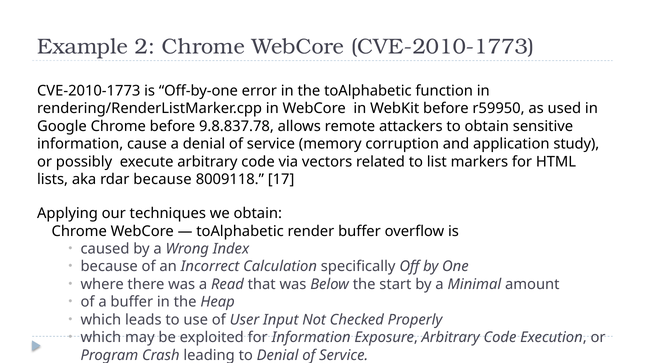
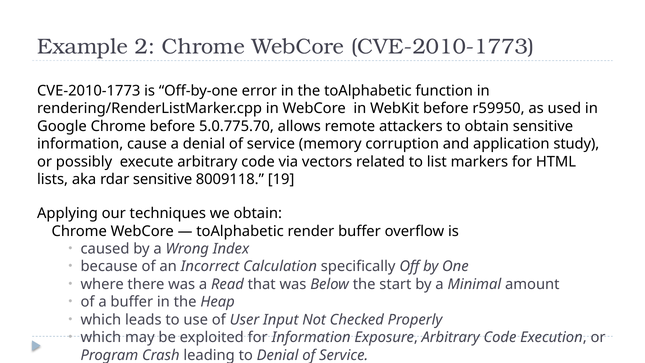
9.8.837.78: 9.8.837.78 -> 5.0.775.70 (236, 126)
rdar because: because -> sensitive (163, 179)
17: 17 -> 19 (281, 179)
